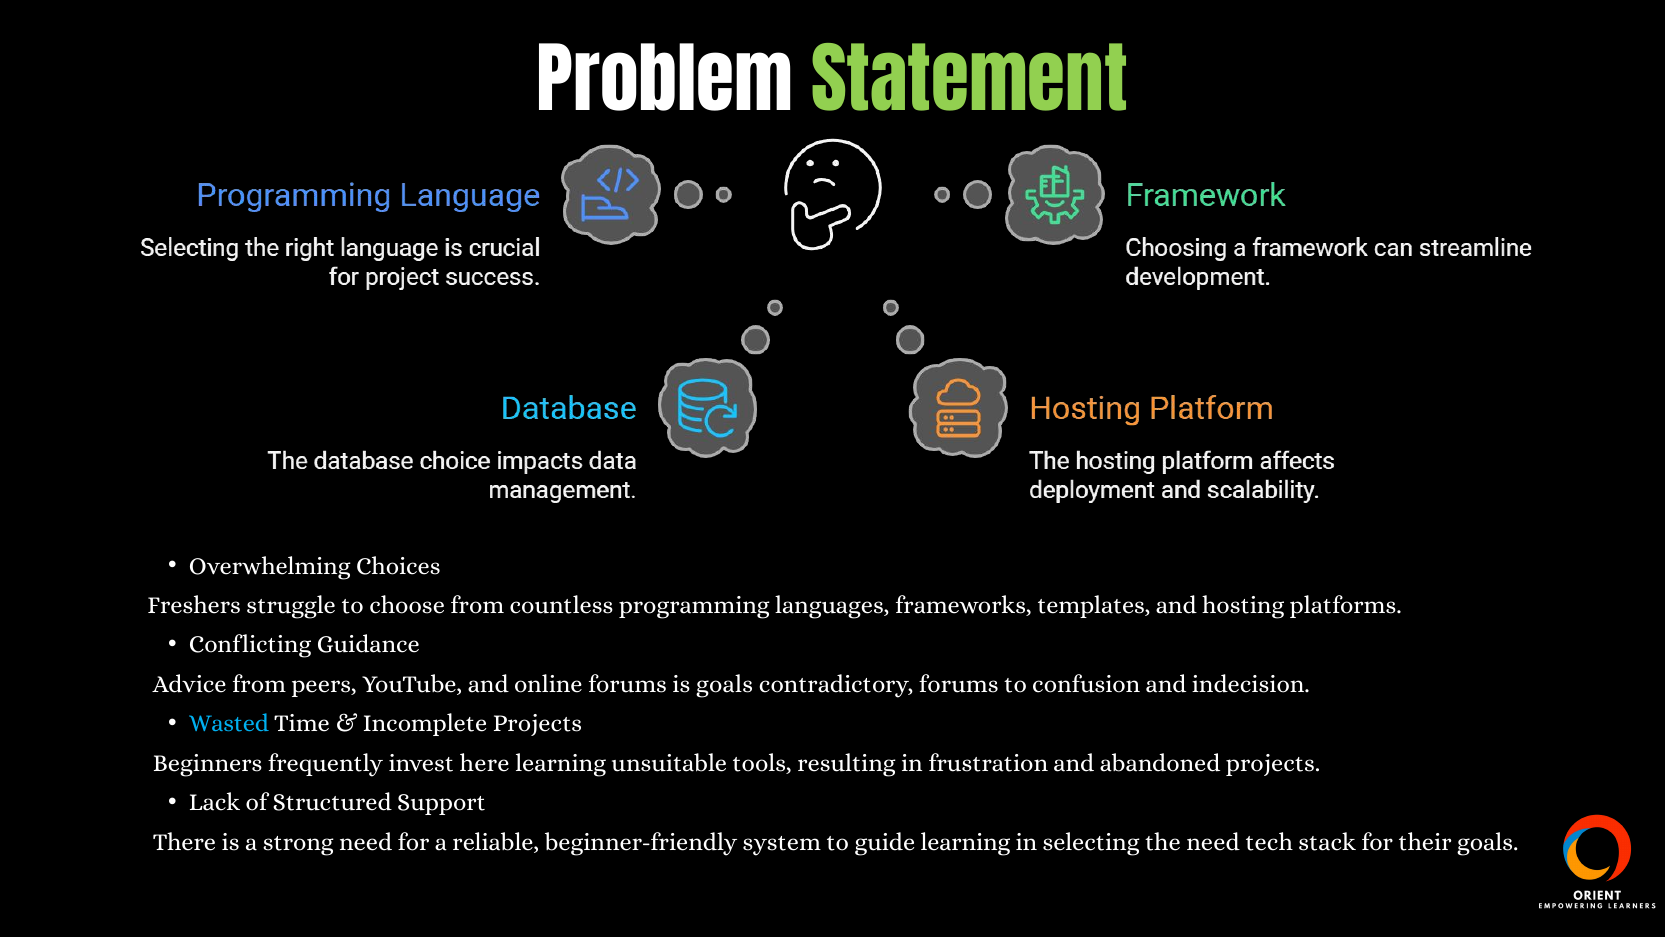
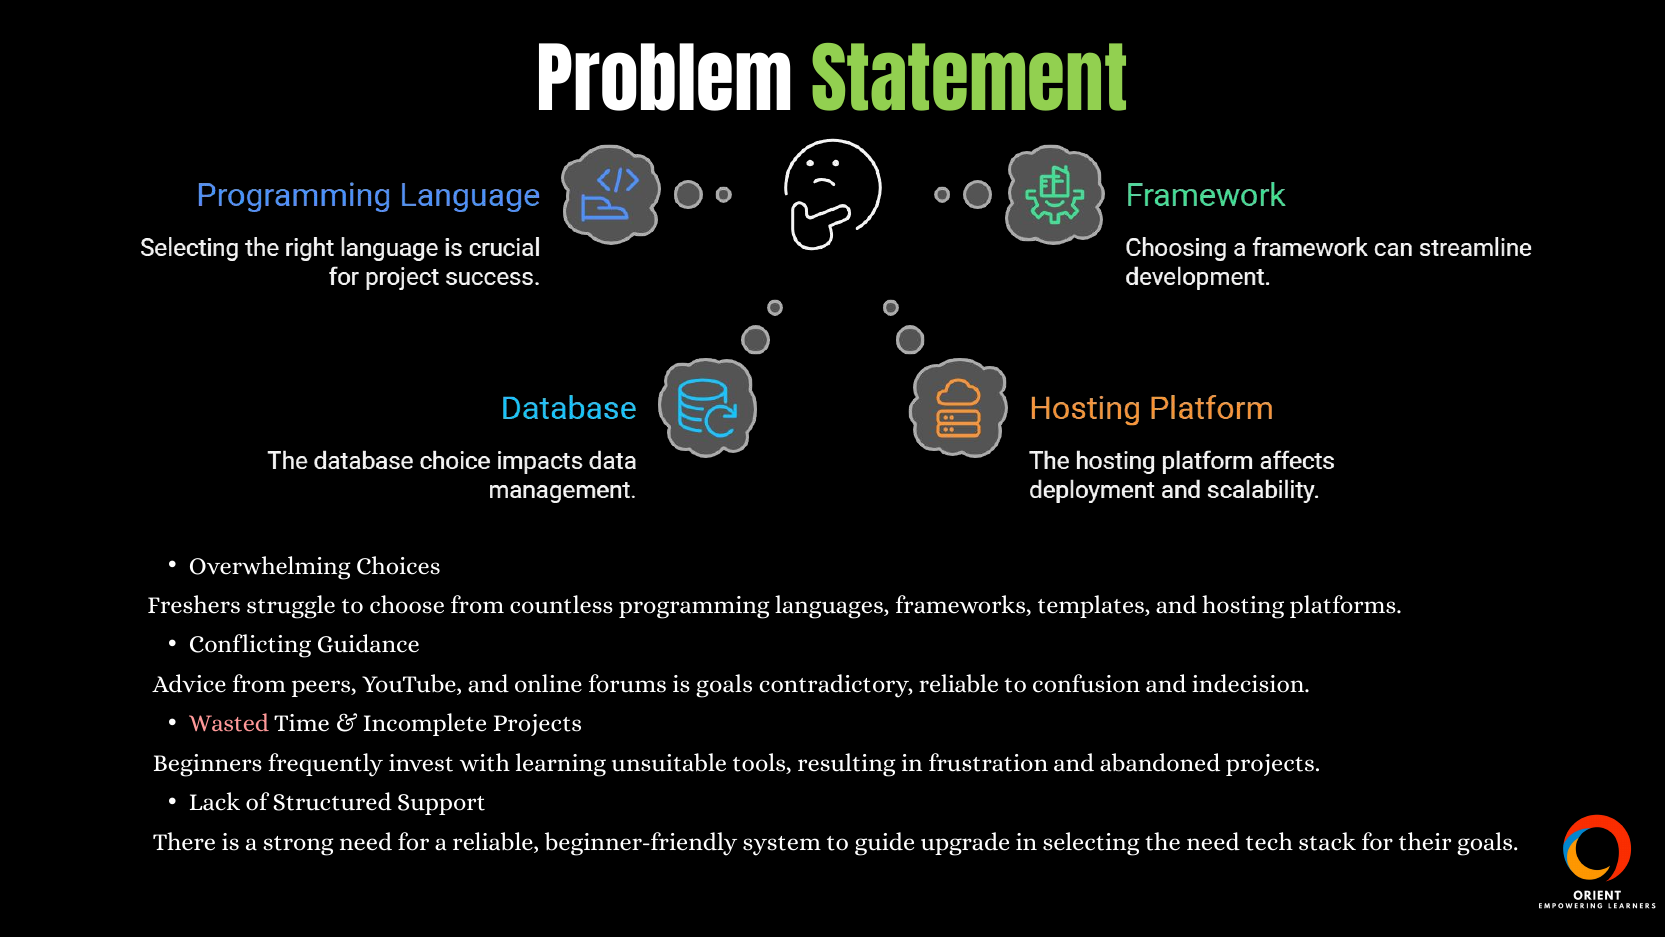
contradictory forums: forums -> reliable (959, 684)
Wasted colour: light blue -> pink (229, 724)
here: here -> with (485, 763)
guide learning: learning -> upgrade (965, 842)
